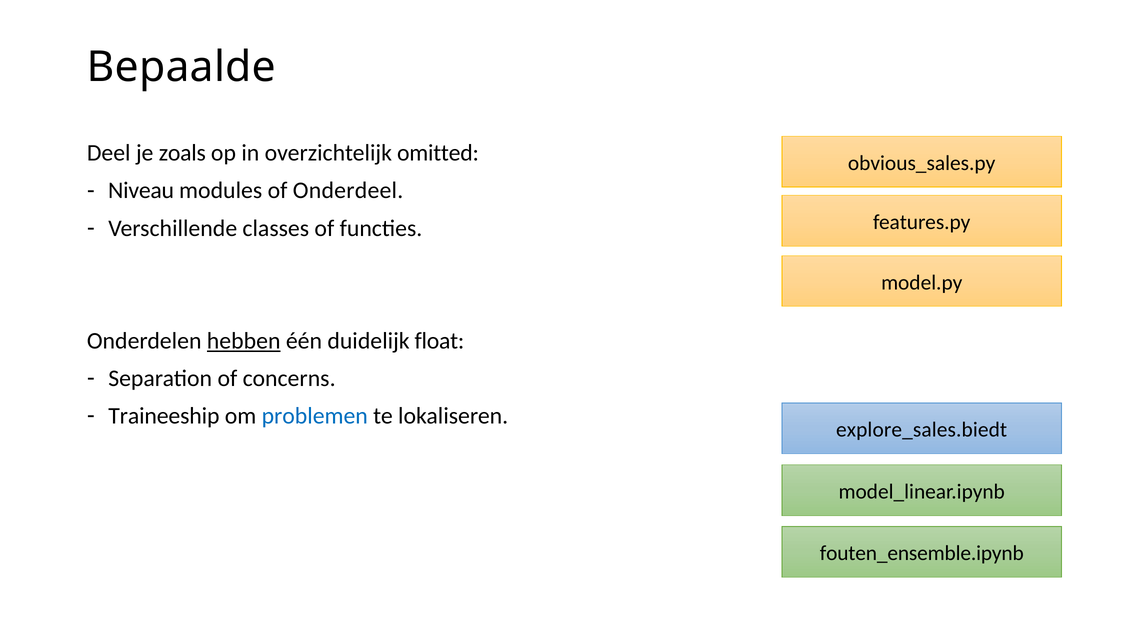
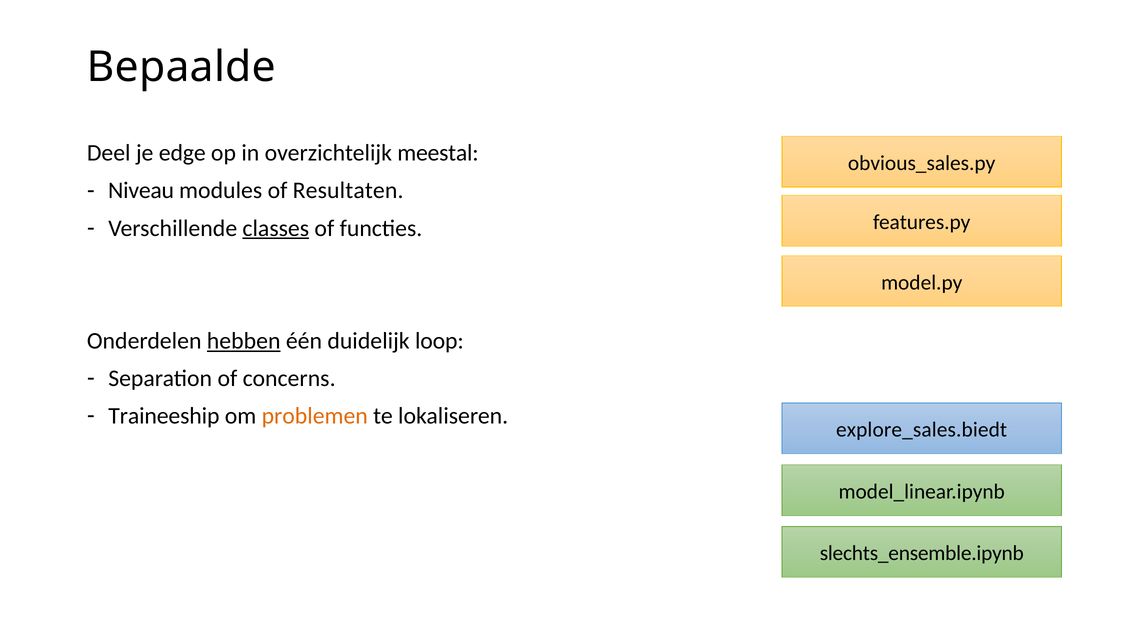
zoals: zoals -> edge (182, 153)
omitted: omitted -> meestal (438, 153)
Onderdeel: Onderdeel -> Resultaten (348, 191)
classes underline: none -> present (276, 228)
float: float -> loop (439, 341)
problemen colour: blue -> orange (315, 416)
fouten_ensemble.ipynb: fouten_ensemble.ipynb -> slechts_ensemble.ipynb (922, 554)
